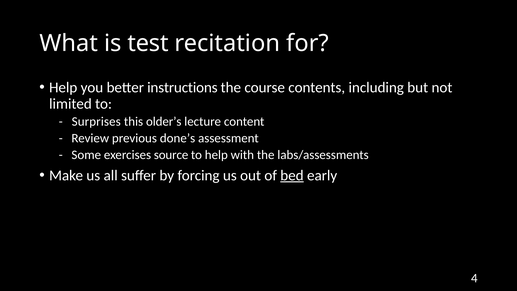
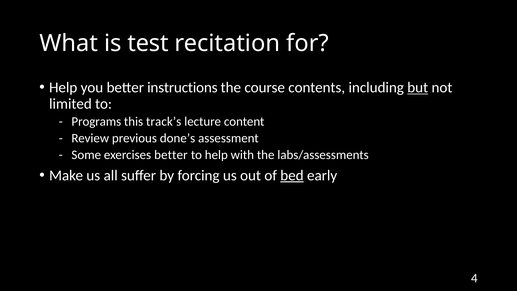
but underline: none -> present (418, 87)
Surprises: Surprises -> Programs (96, 122)
older’s: older’s -> track’s (164, 122)
exercises source: source -> better (171, 155)
